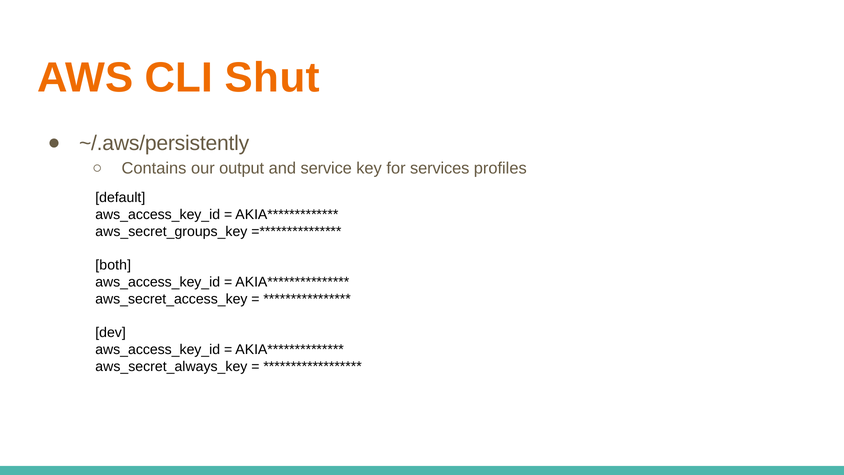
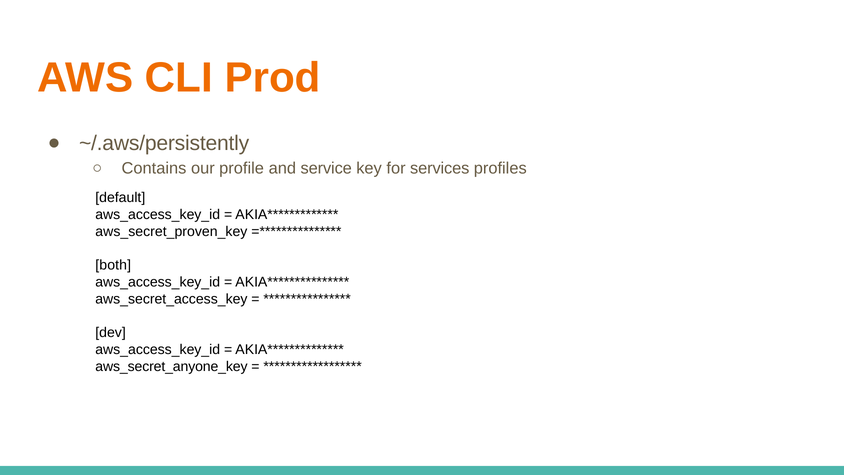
Shut: Shut -> Prod (273, 78)
output: output -> profile (242, 168)
aws_secret_groups_key: aws_secret_groups_key -> aws_secret_proven_key (171, 231)
aws_secret_always_key: aws_secret_always_key -> aws_secret_anyone_key (171, 366)
